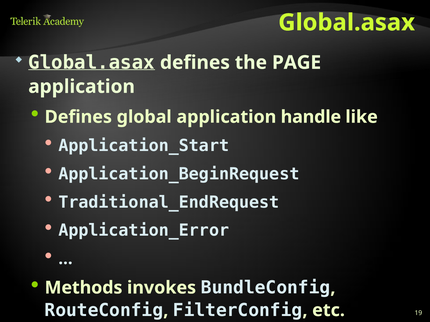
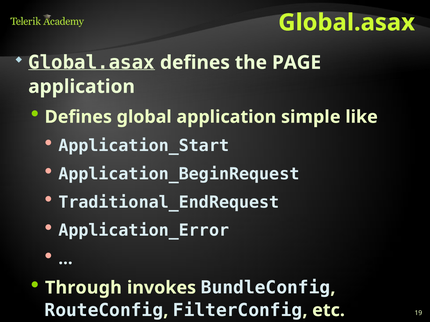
handle: handle -> simple (311, 117)
Methods: Methods -> Through (83, 288)
